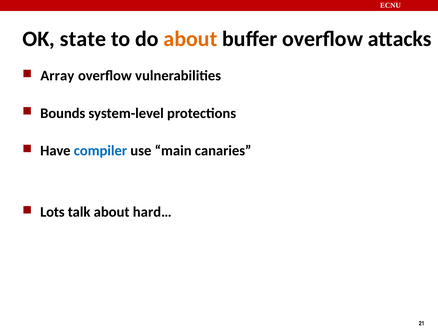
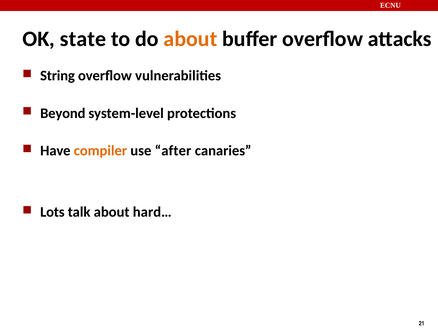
Array: Array -> String (58, 76)
Bounds: Bounds -> Beyond (63, 113)
compiler colour: blue -> orange (100, 150)
main: main -> after (173, 150)
